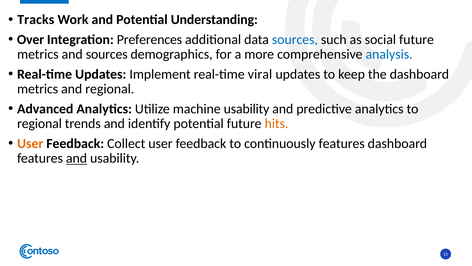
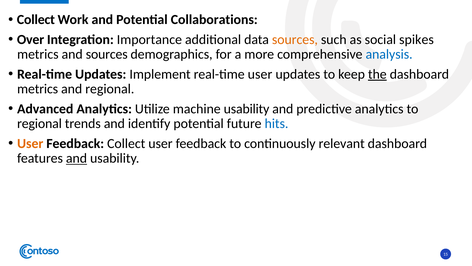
Tracks: Tracks -> Collect (36, 20)
Understanding: Understanding -> Collaborations (214, 20)
Preferences: Preferences -> Importance (149, 39)
sources colour: blue -> orange (295, 39)
social future: future -> spikes (416, 39)
real-time viral: viral -> user (260, 74)
the underline: none -> present (377, 74)
hits colour: orange -> blue (277, 124)
continuously features: features -> relevant (342, 143)
